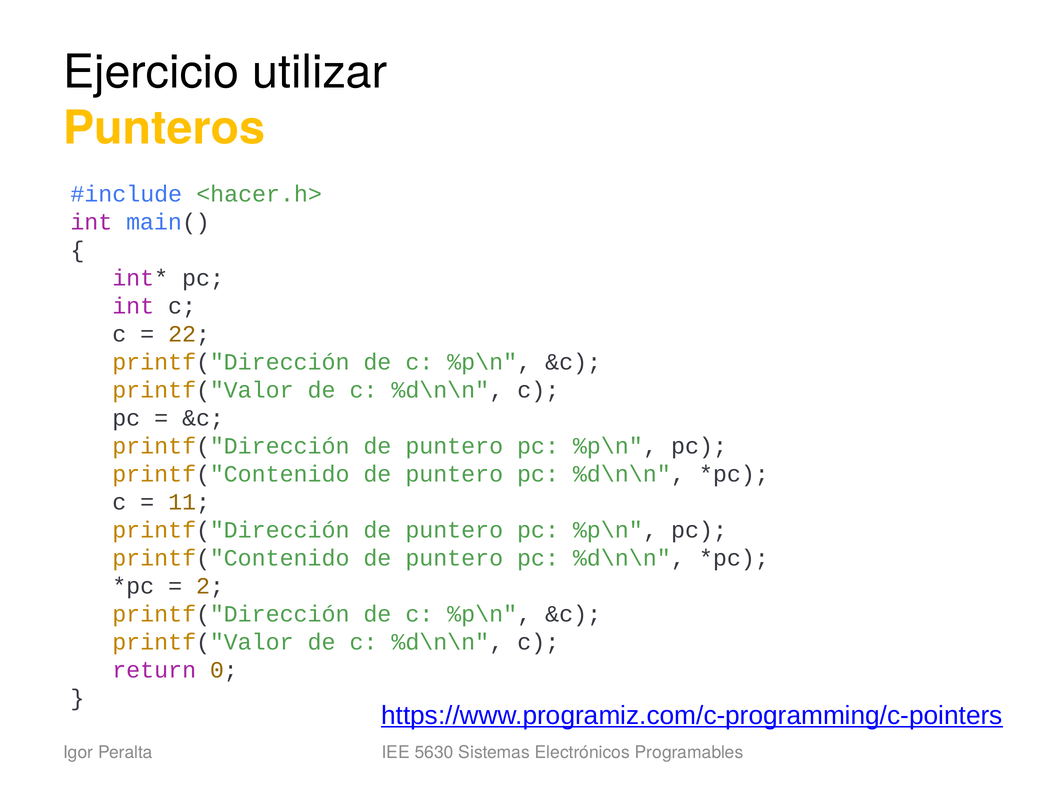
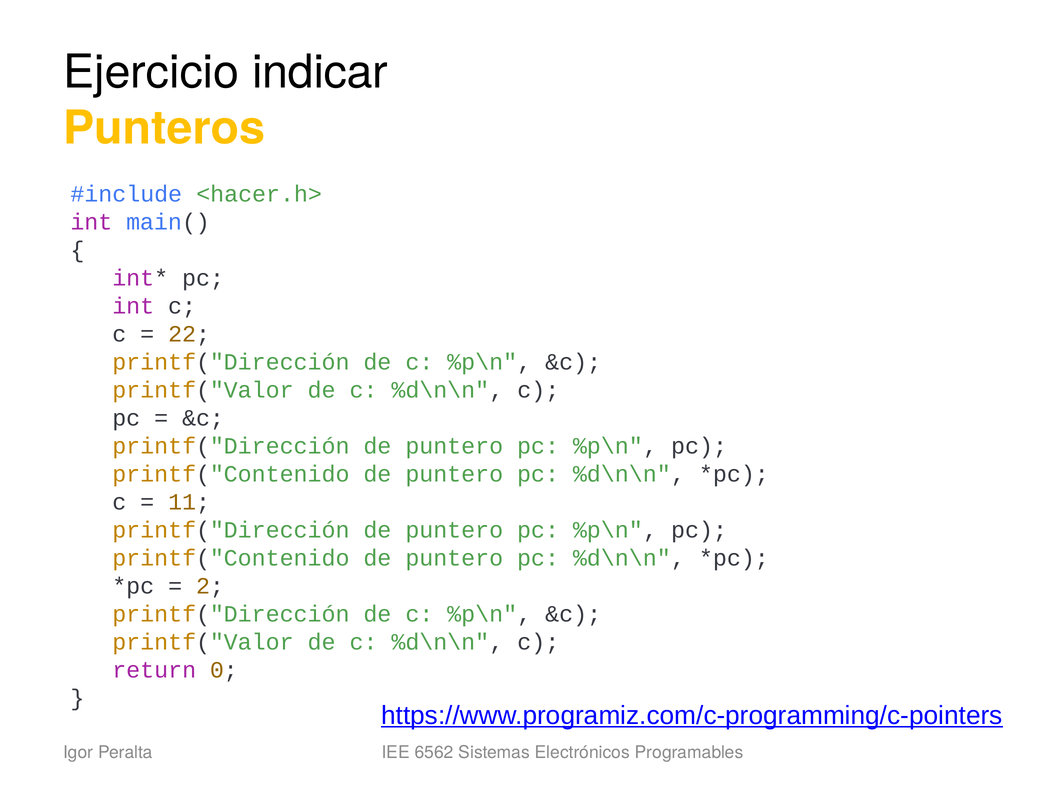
utilizar: utilizar -> indicar (320, 72)
5630: 5630 -> 6562 (434, 753)
